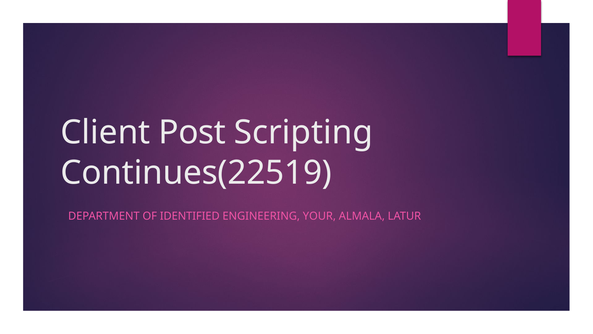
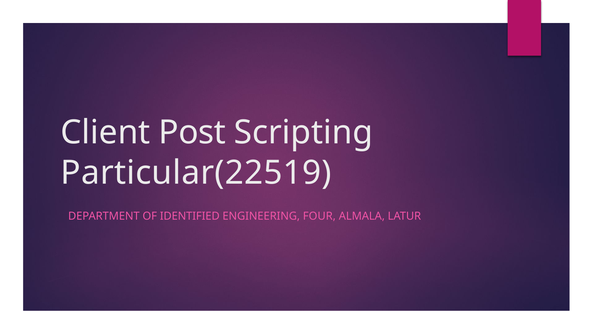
Continues(22519: Continues(22519 -> Particular(22519 (196, 172)
YOUR: YOUR -> FOUR (319, 216)
